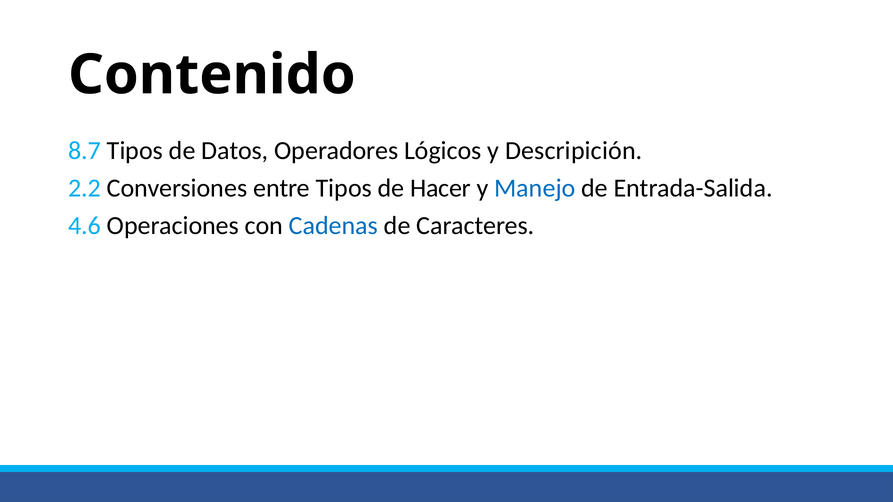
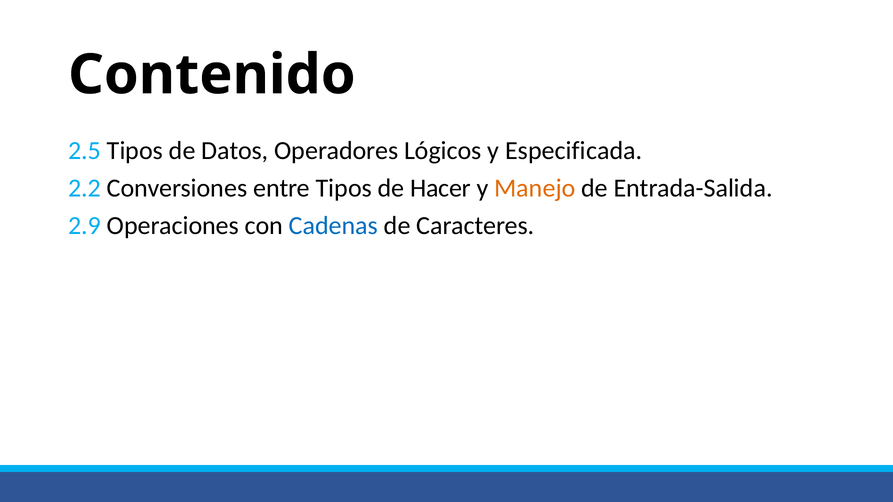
8.7: 8.7 -> 2.5 (85, 151)
Descripición: Descripición -> Especificada (574, 151)
Manejo colour: blue -> orange (535, 188)
4.6: 4.6 -> 2.9 (85, 226)
